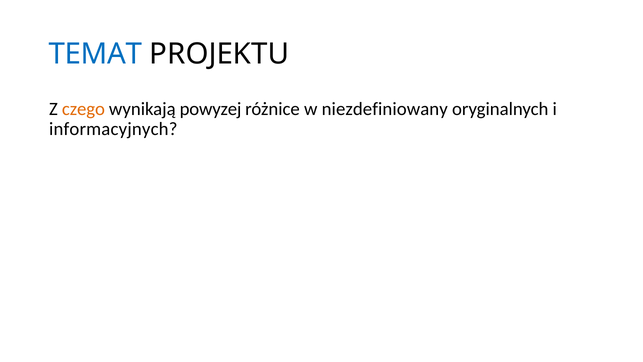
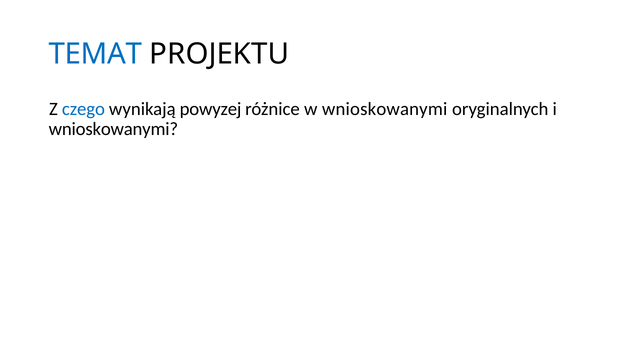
czego colour: orange -> blue (83, 109)
w niezdefiniowany: niezdefiniowany -> wnioskowanymi (385, 109)
informacyjnych: informacyjnych -> wnioskowanymi (113, 129)
